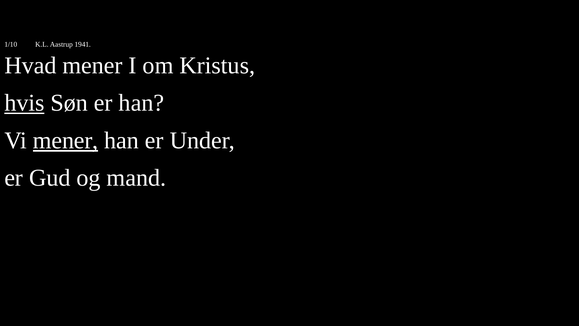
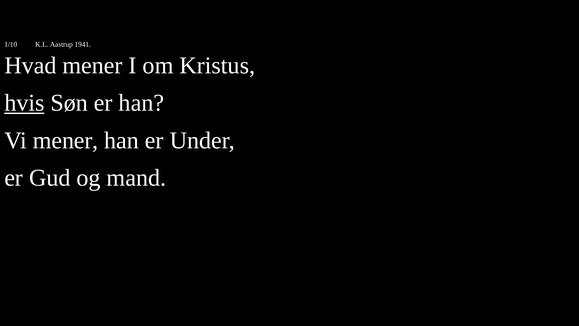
mener underline: present -> none (66, 140)
